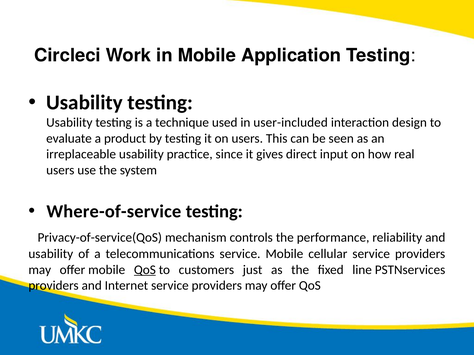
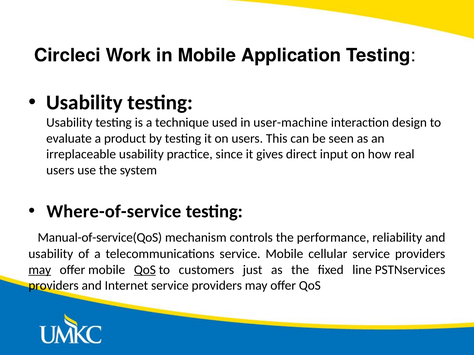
user-included: user-included -> user-machine (291, 123)
Privacy-of-service(QoS: Privacy-of-service(QoS -> Manual-of-service(QoS (100, 238)
may underline: none -> present (40, 270)
